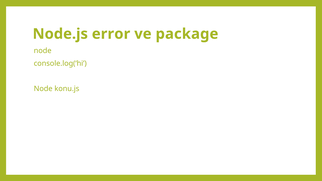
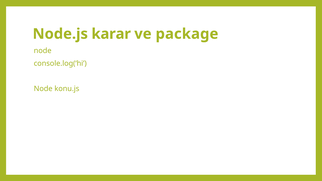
error: error -> karar (111, 34)
